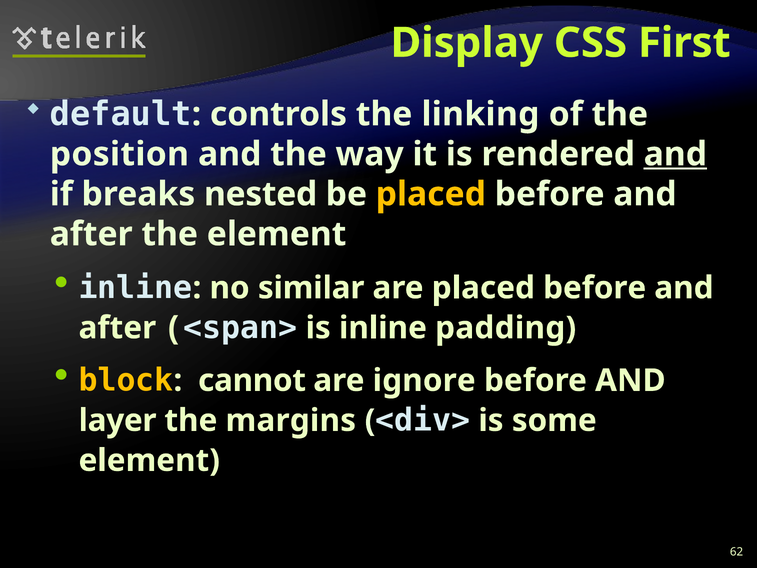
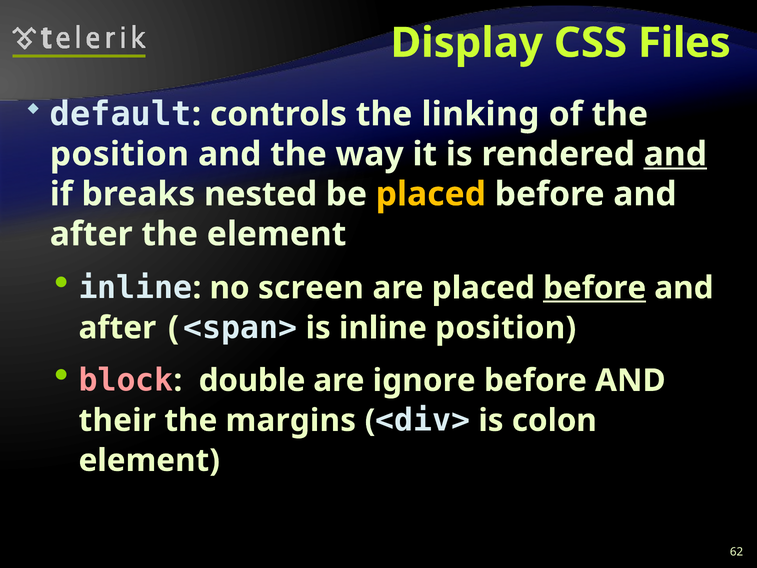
First: First -> Files (684, 43)
similar: similar -> screen (311, 288)
before underline: none -> present (595, 288)
inline padding: padding -> position (506, 328)
block colour: yellow -> pink (126, 380)
cannot: cannot -> double (252, 380)
layer: layer -> their (117, 420)
some: some -> colon (554, 420)
